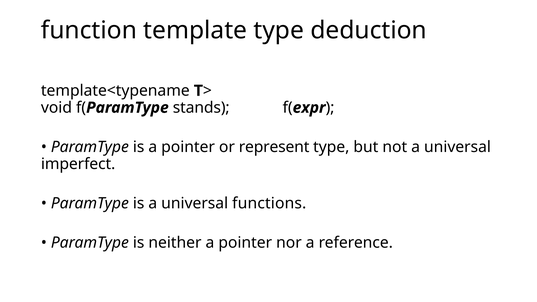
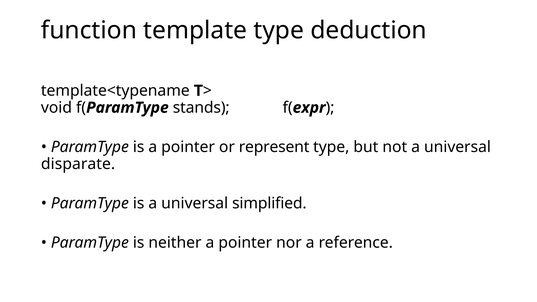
imperfect: imperfect -> disparate (78, 164)
functions: functions -> simplified (269, 203)
